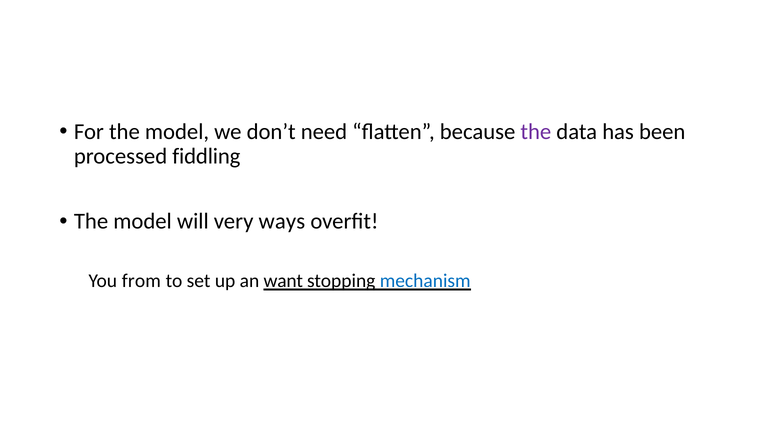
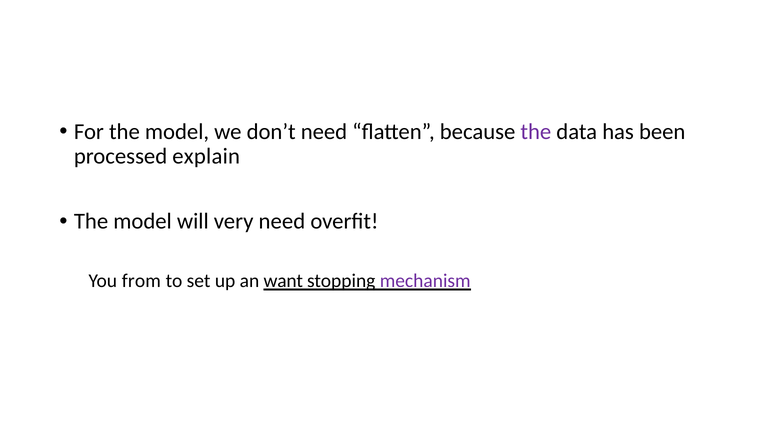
fiddling: fiddling -> explain (206, 156)
very ways: ways -> need (282, 222)
mechanism colour: blue -> purple (425, 281)
